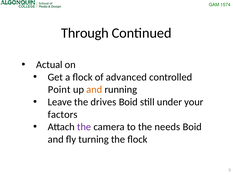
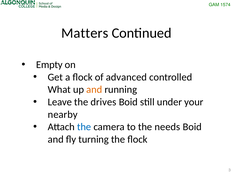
Through: Through -> Matters (85, 33)
Actual: Actual -> Empty (49, 65)
Point: Point -> What (59, 89)
factors: factors -> nearby (63, 114)
the colour: purple -> blue (84, 127)
